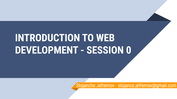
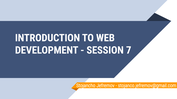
0: 0 -> 7 (129, 51)
